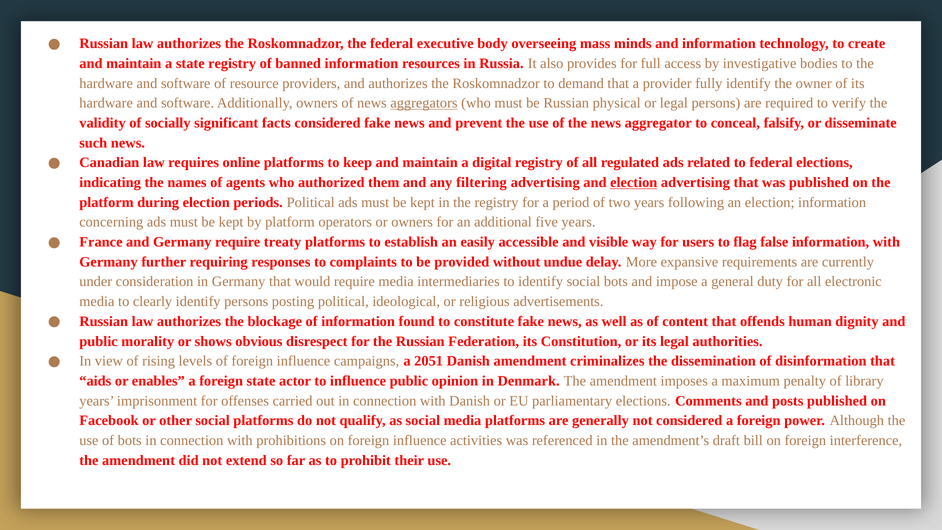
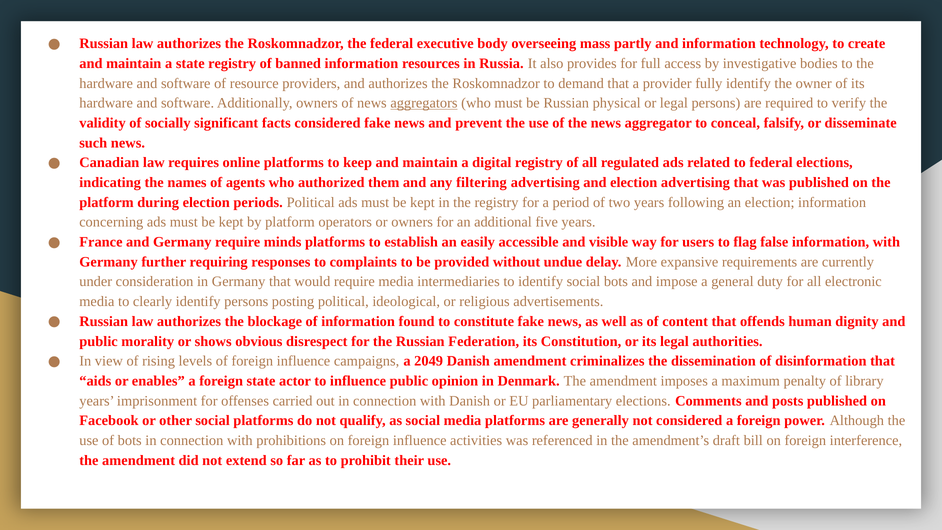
minds: minds -> partly (633, 44)
election underline: present -> none (634, 182)
treaty: treaty -> minds (283, 242)
2051: 2051 -> 2049 (429, 361)
